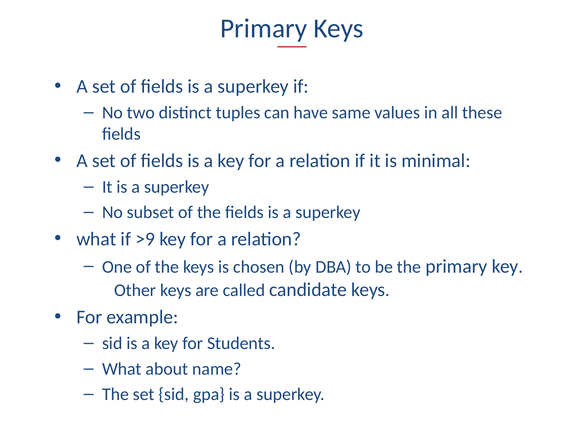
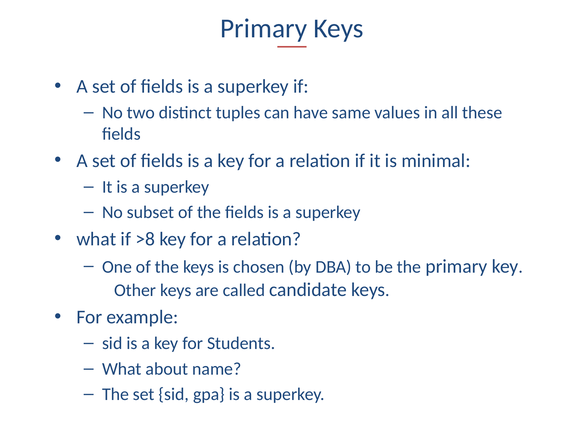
>9: >9 -> >8 (145, 239)
